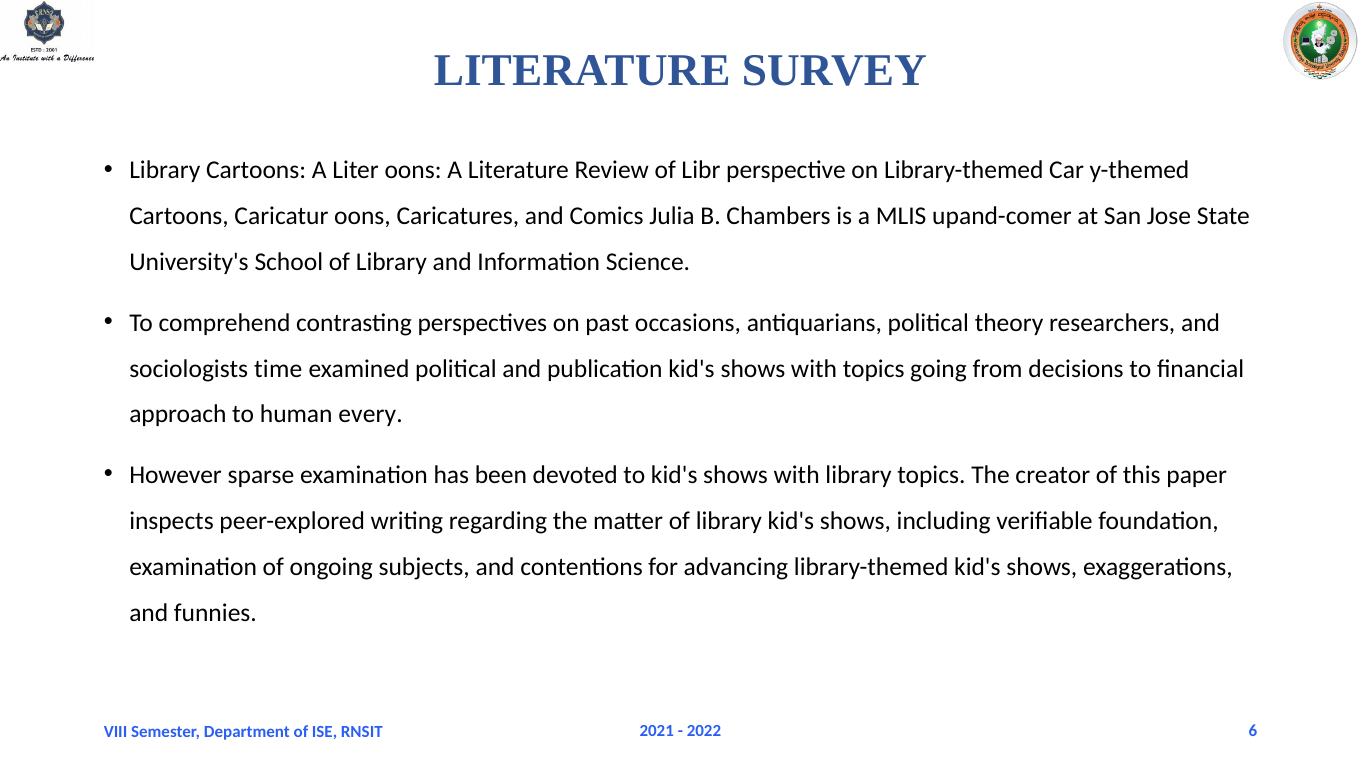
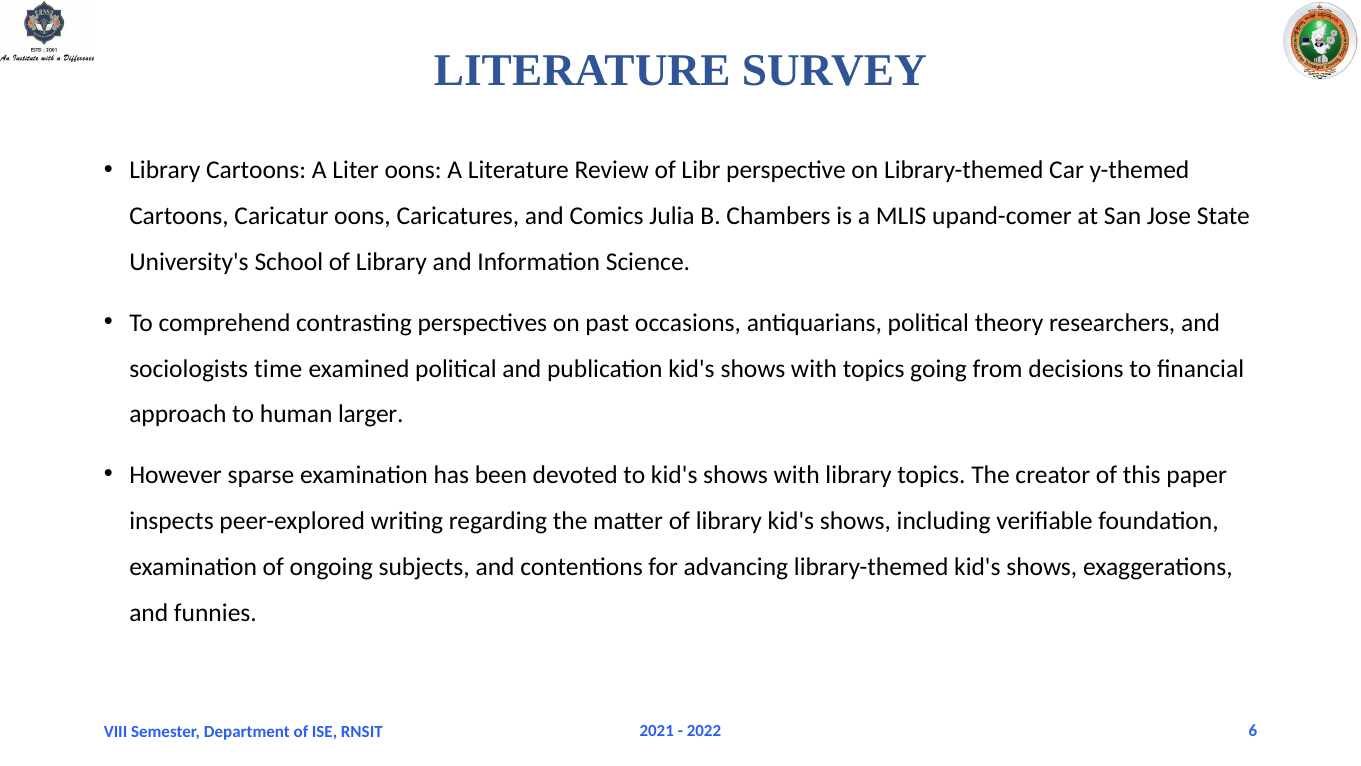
every: every -> larger (371, 414)
